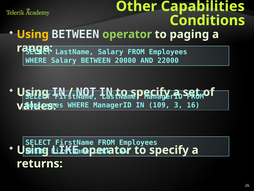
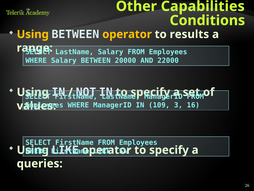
operator colour: light green -> yellow (127, 34)
paging: paging -> results (189, 34)
returns: returns -> queries (40, 163)
